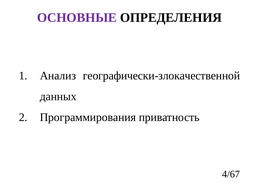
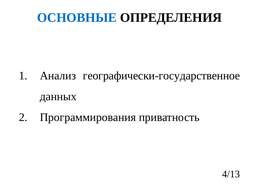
ОСНОВНЫЕ colour: purple -> blue (77, 18)
географически-злокачественной: географически-злокачественной -> географически-государственное (161, 75)
4/67: 4/67 -> 4/13 (231, 174)
